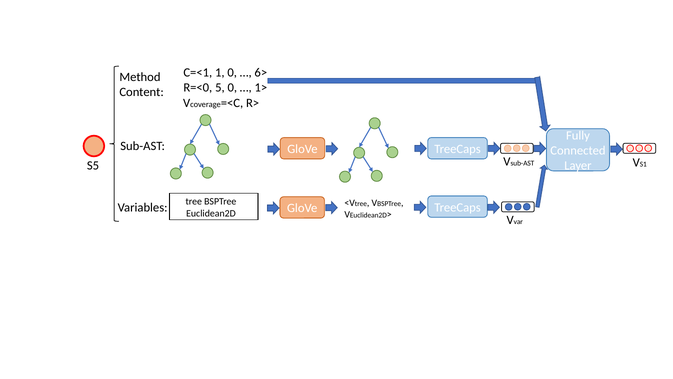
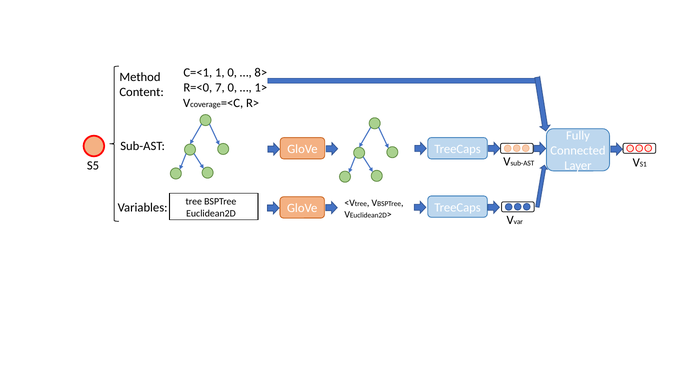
6>: 6> -> 8> (261, 73)
5: 5 -> 7 (220, 88)
